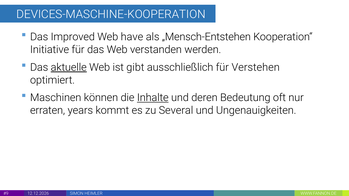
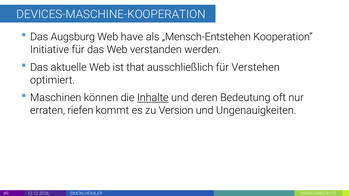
Improved: Improved -> Augsburg (73, 37)
aktuelle underline: present -> none (69, 67)
gibt: gibt -> that (135, 67)
years: years -> riefen (80, 111)
Several: Several -> Version (176, 111)
